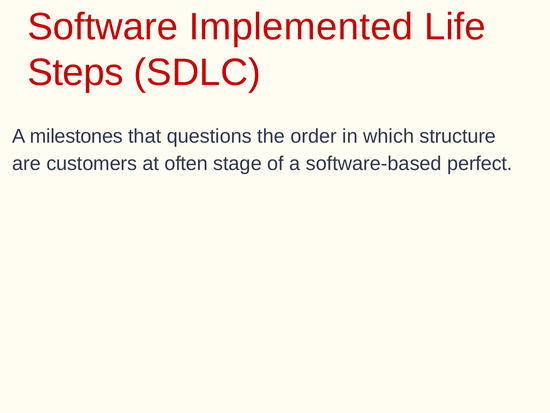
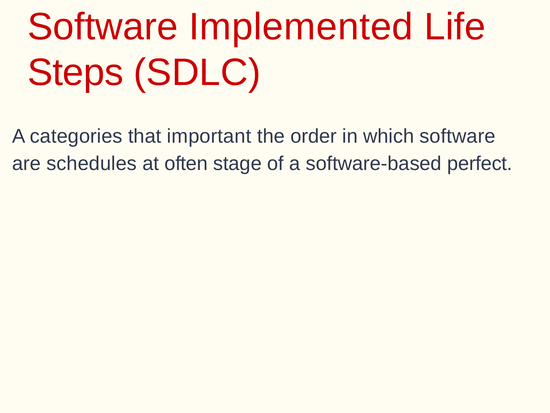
milestones: milestones -> categories (76, 136)
questions: questions -> important (209, 136)
which structure: structure -> software (458, 136)
customers: customers -> schedules (92, 163)
